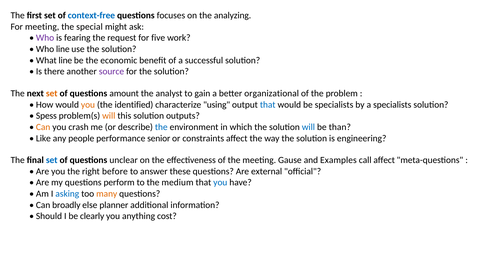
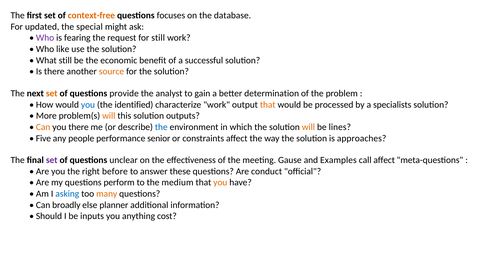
context-free colour: blue -> orange (91, 16)
analyzing: analyzing -> database (233, 16)
For meeting: meeting -> updated (42, 27)
for five: five -> still (158, 38)
Who line: line -> like (63, 49)
What line: line -> still (65, 60)
source colour: purple -> orange (111, 72)
amount: amount -> provide (124, 94)
organizational: organizational -> determination (272, 94)
you colour: orange -> blue (88, 105)
characterize using: using -> work (217, 105)
that colour: blue -> orange (268, 105)
be specialists: specialists -> processed (334, 105)
Spess: Spess -> More (46, 116)
you crash: crash -> there (79, 127)
will colour: blue -> orange (308, 127)
than: than -> lines (340, 127)
Like: Like -> Five (43, 138)
engineering: engineering -> approaches (362, 138)
set colour: blue -> purple (52, 160)
external: external -> conduct (267, 171)
you colour: blue -> orange (220, 183)
clearly: clearly -> inputs (92, 216)
